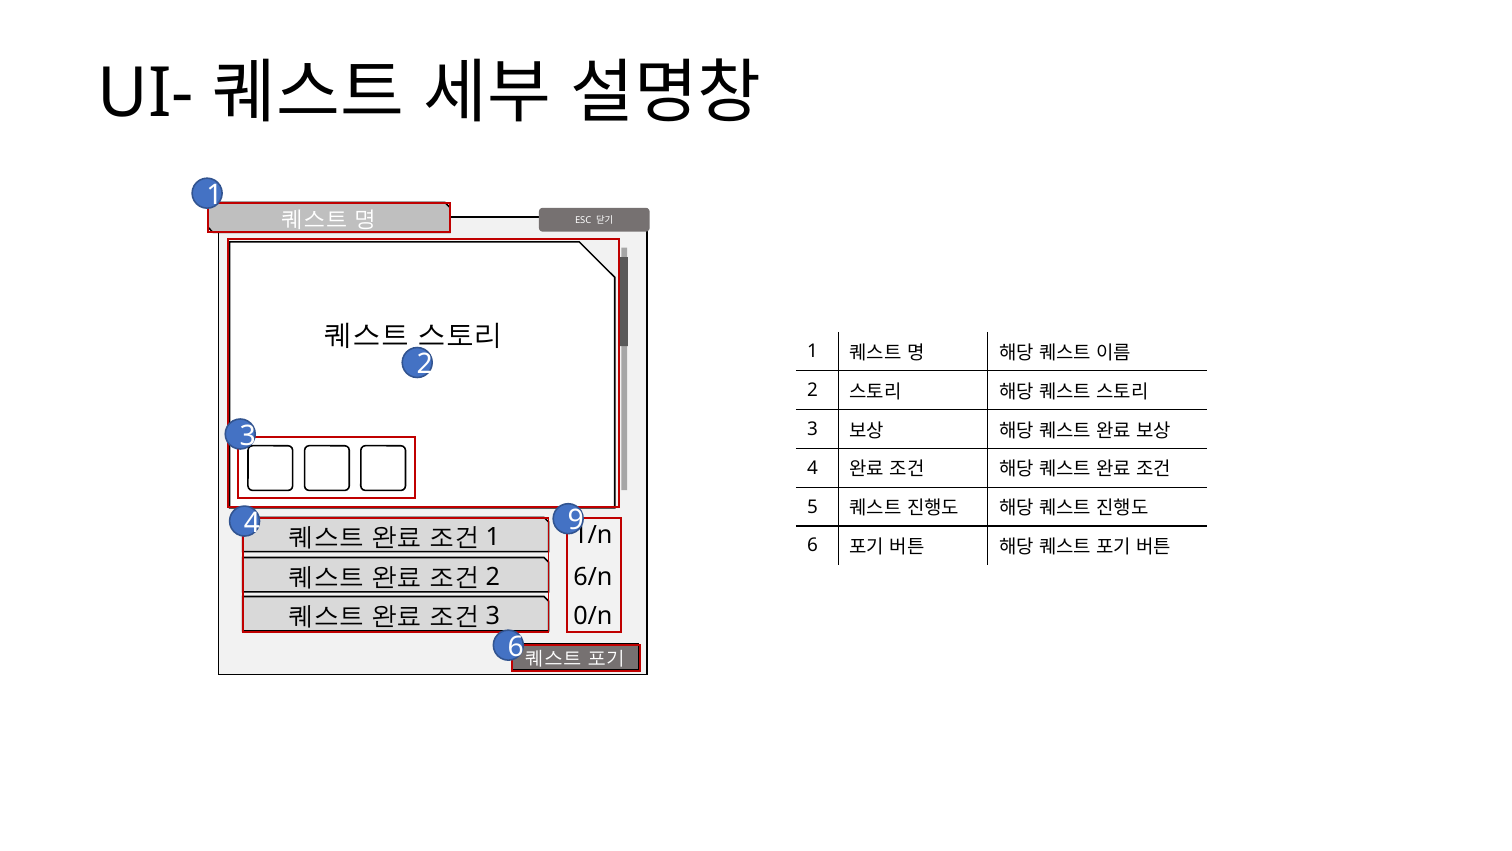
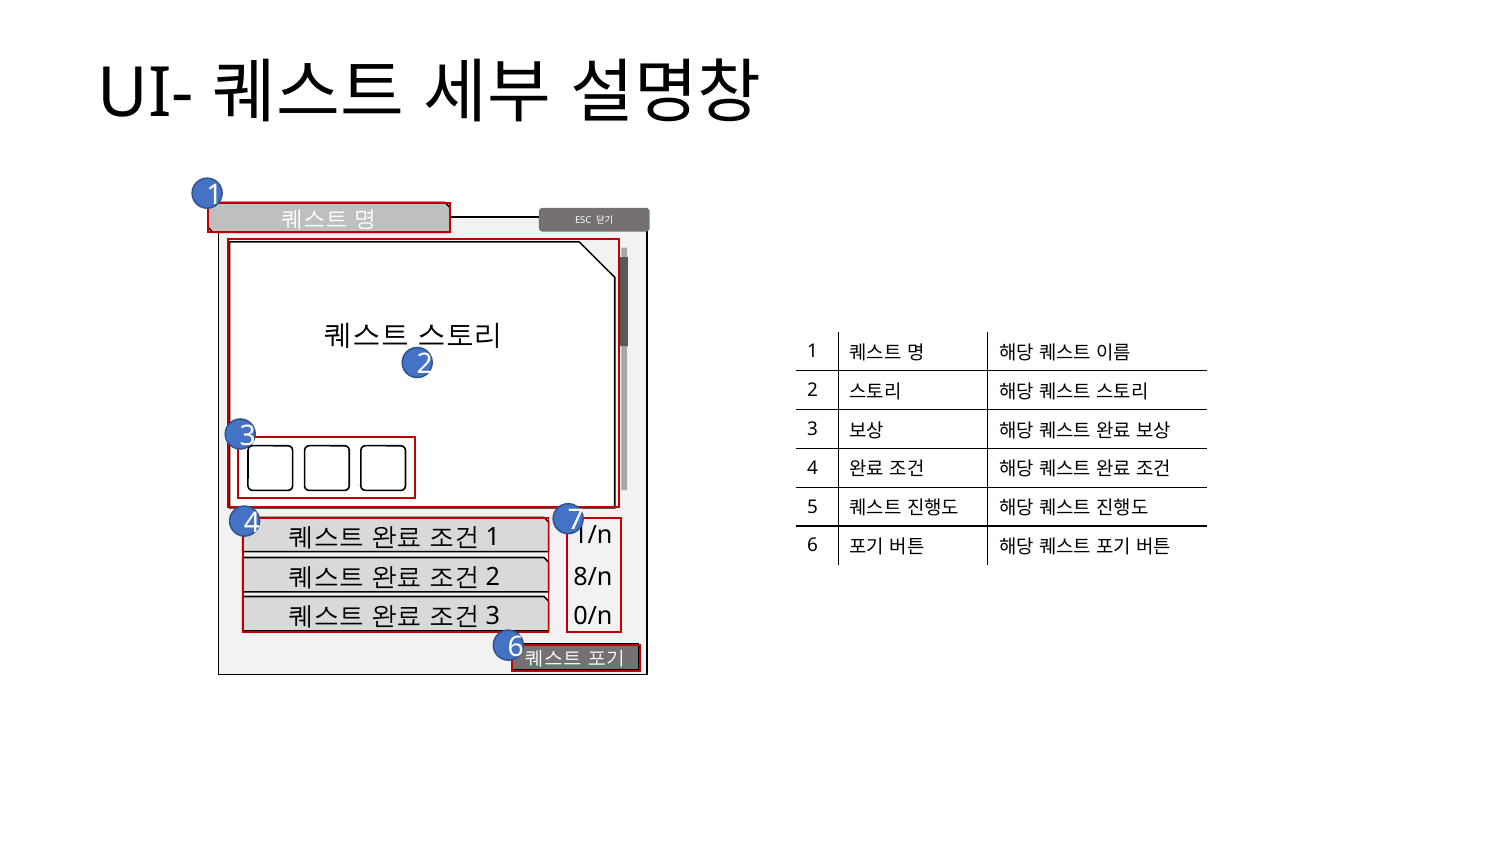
9: 9 -> 7 (576, 520)
6/n: 6/n -> 8/n (593, 577)
